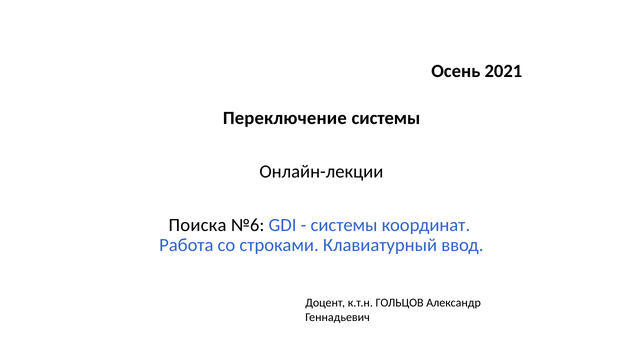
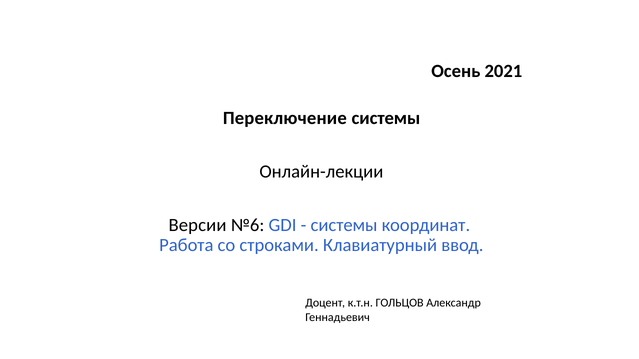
Поиска: Поиска -> Версии (198, 225)
